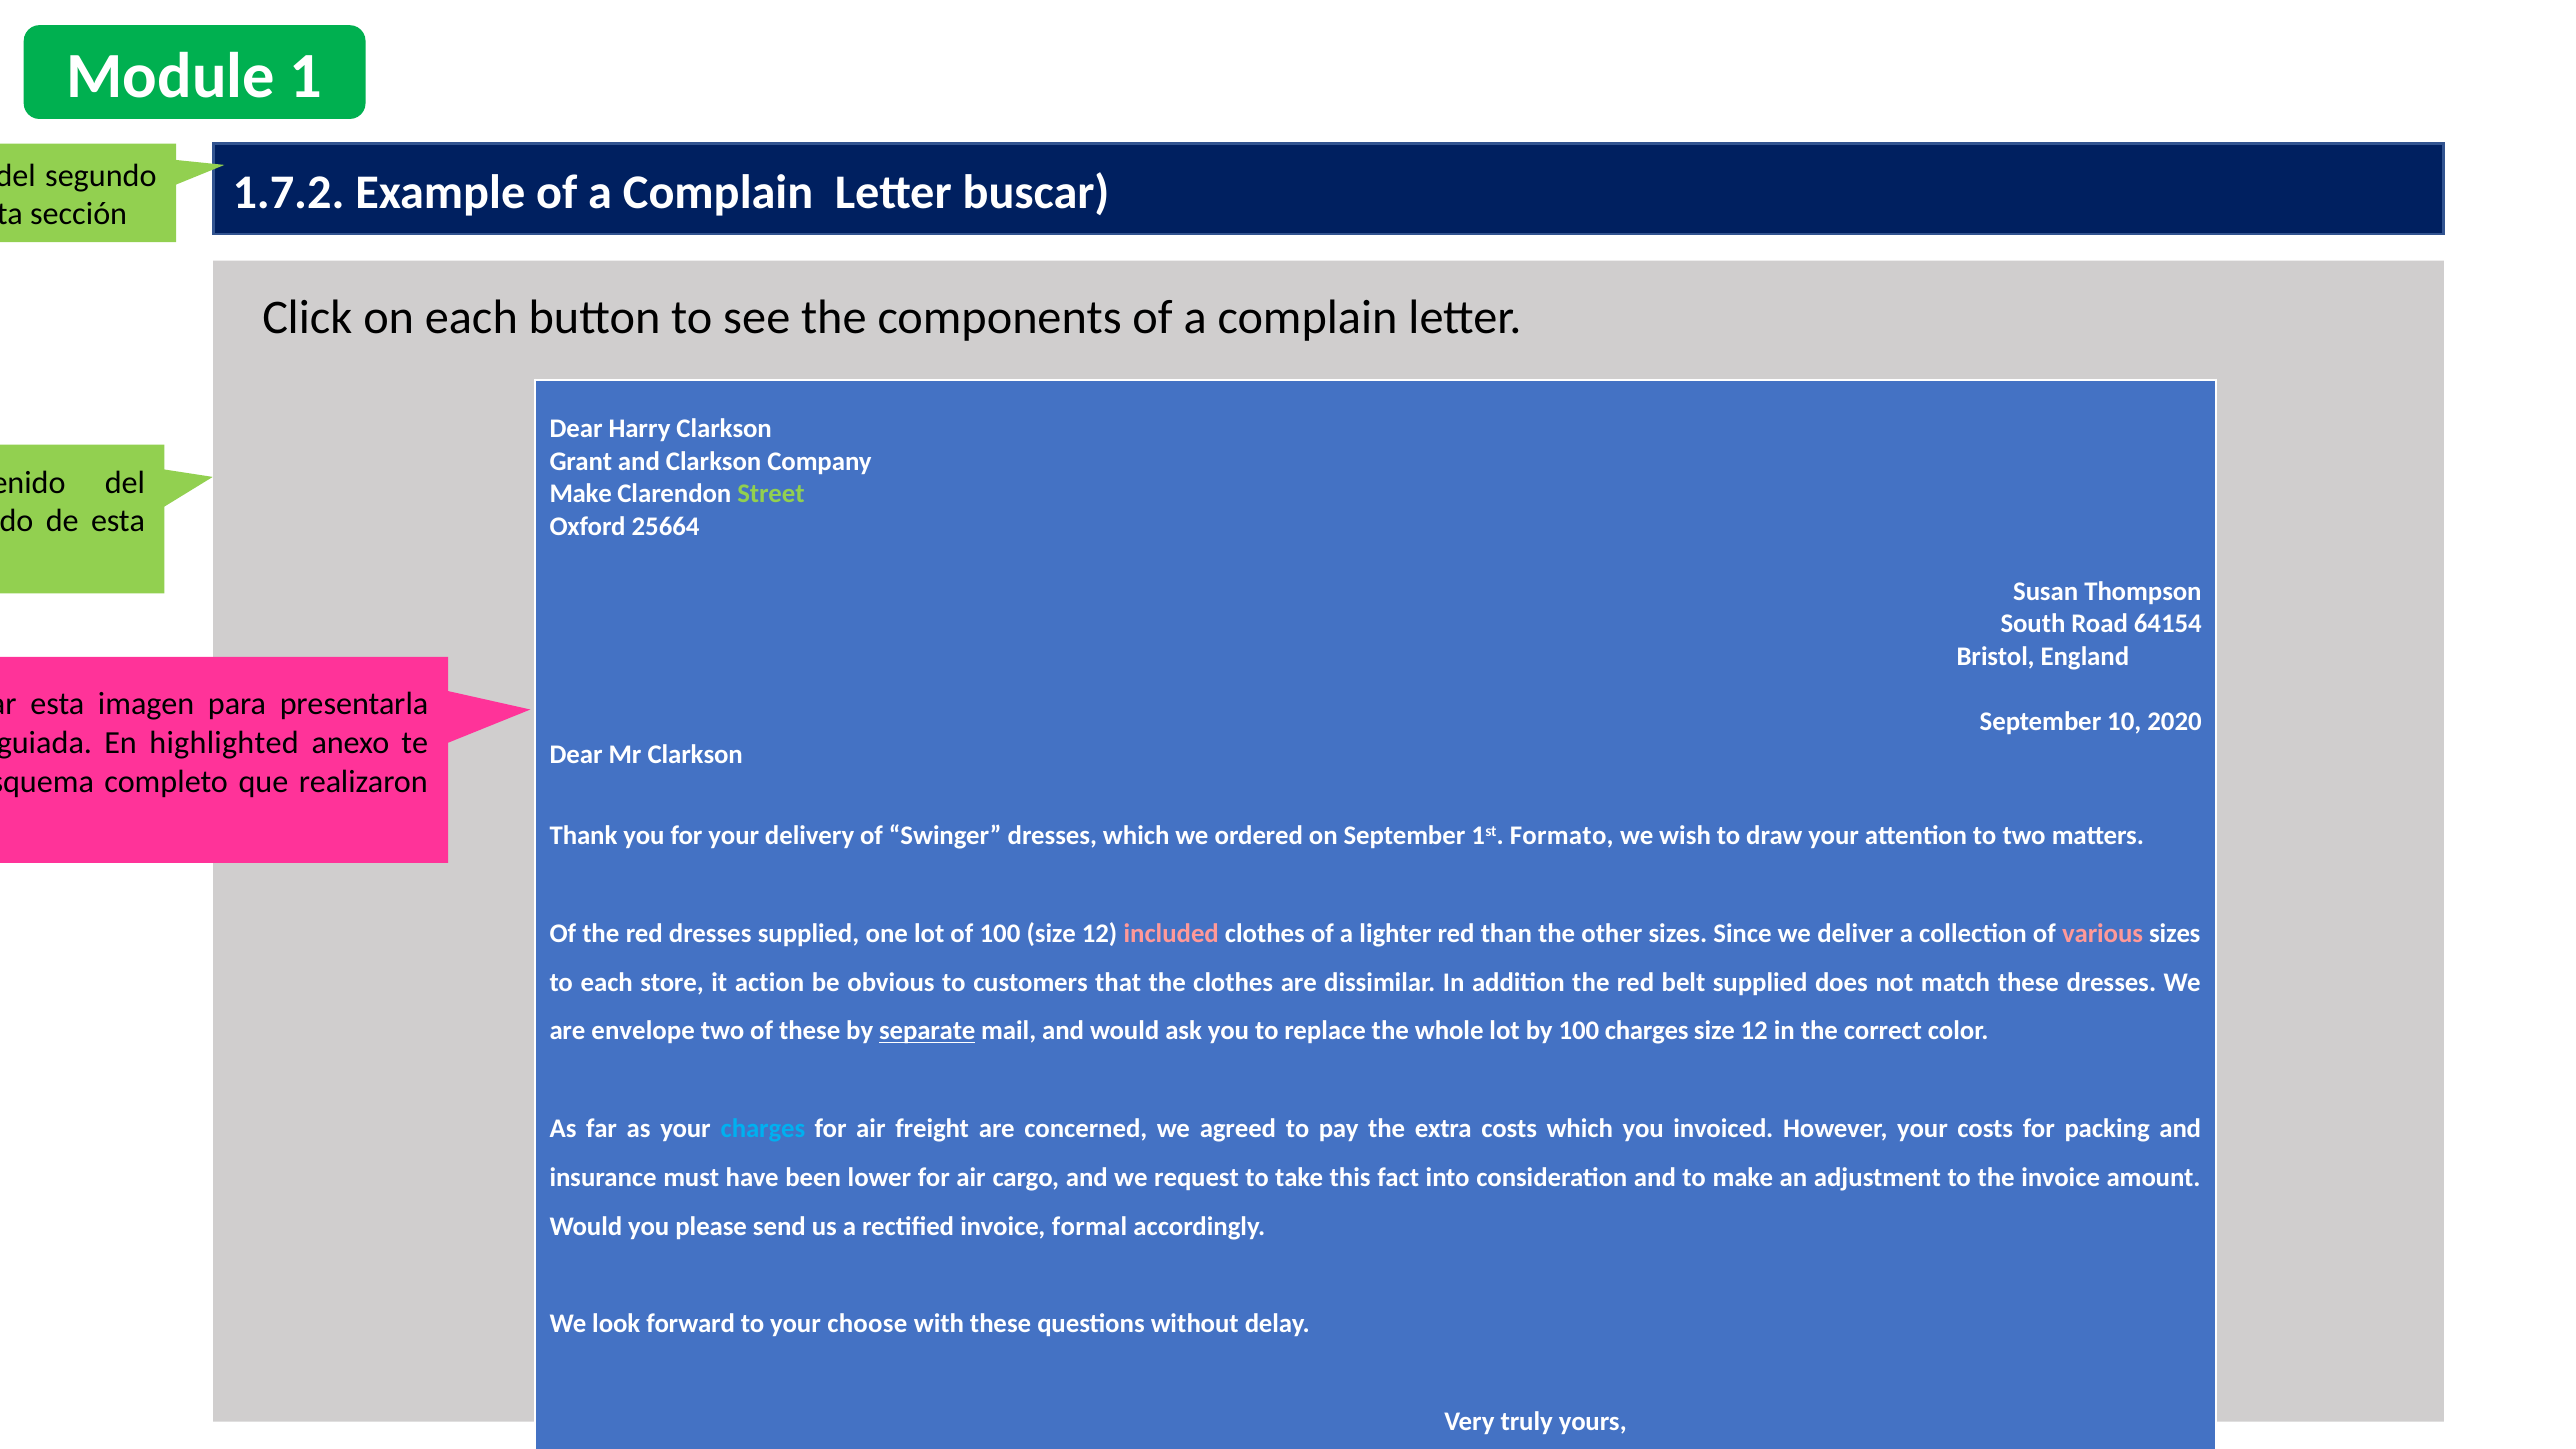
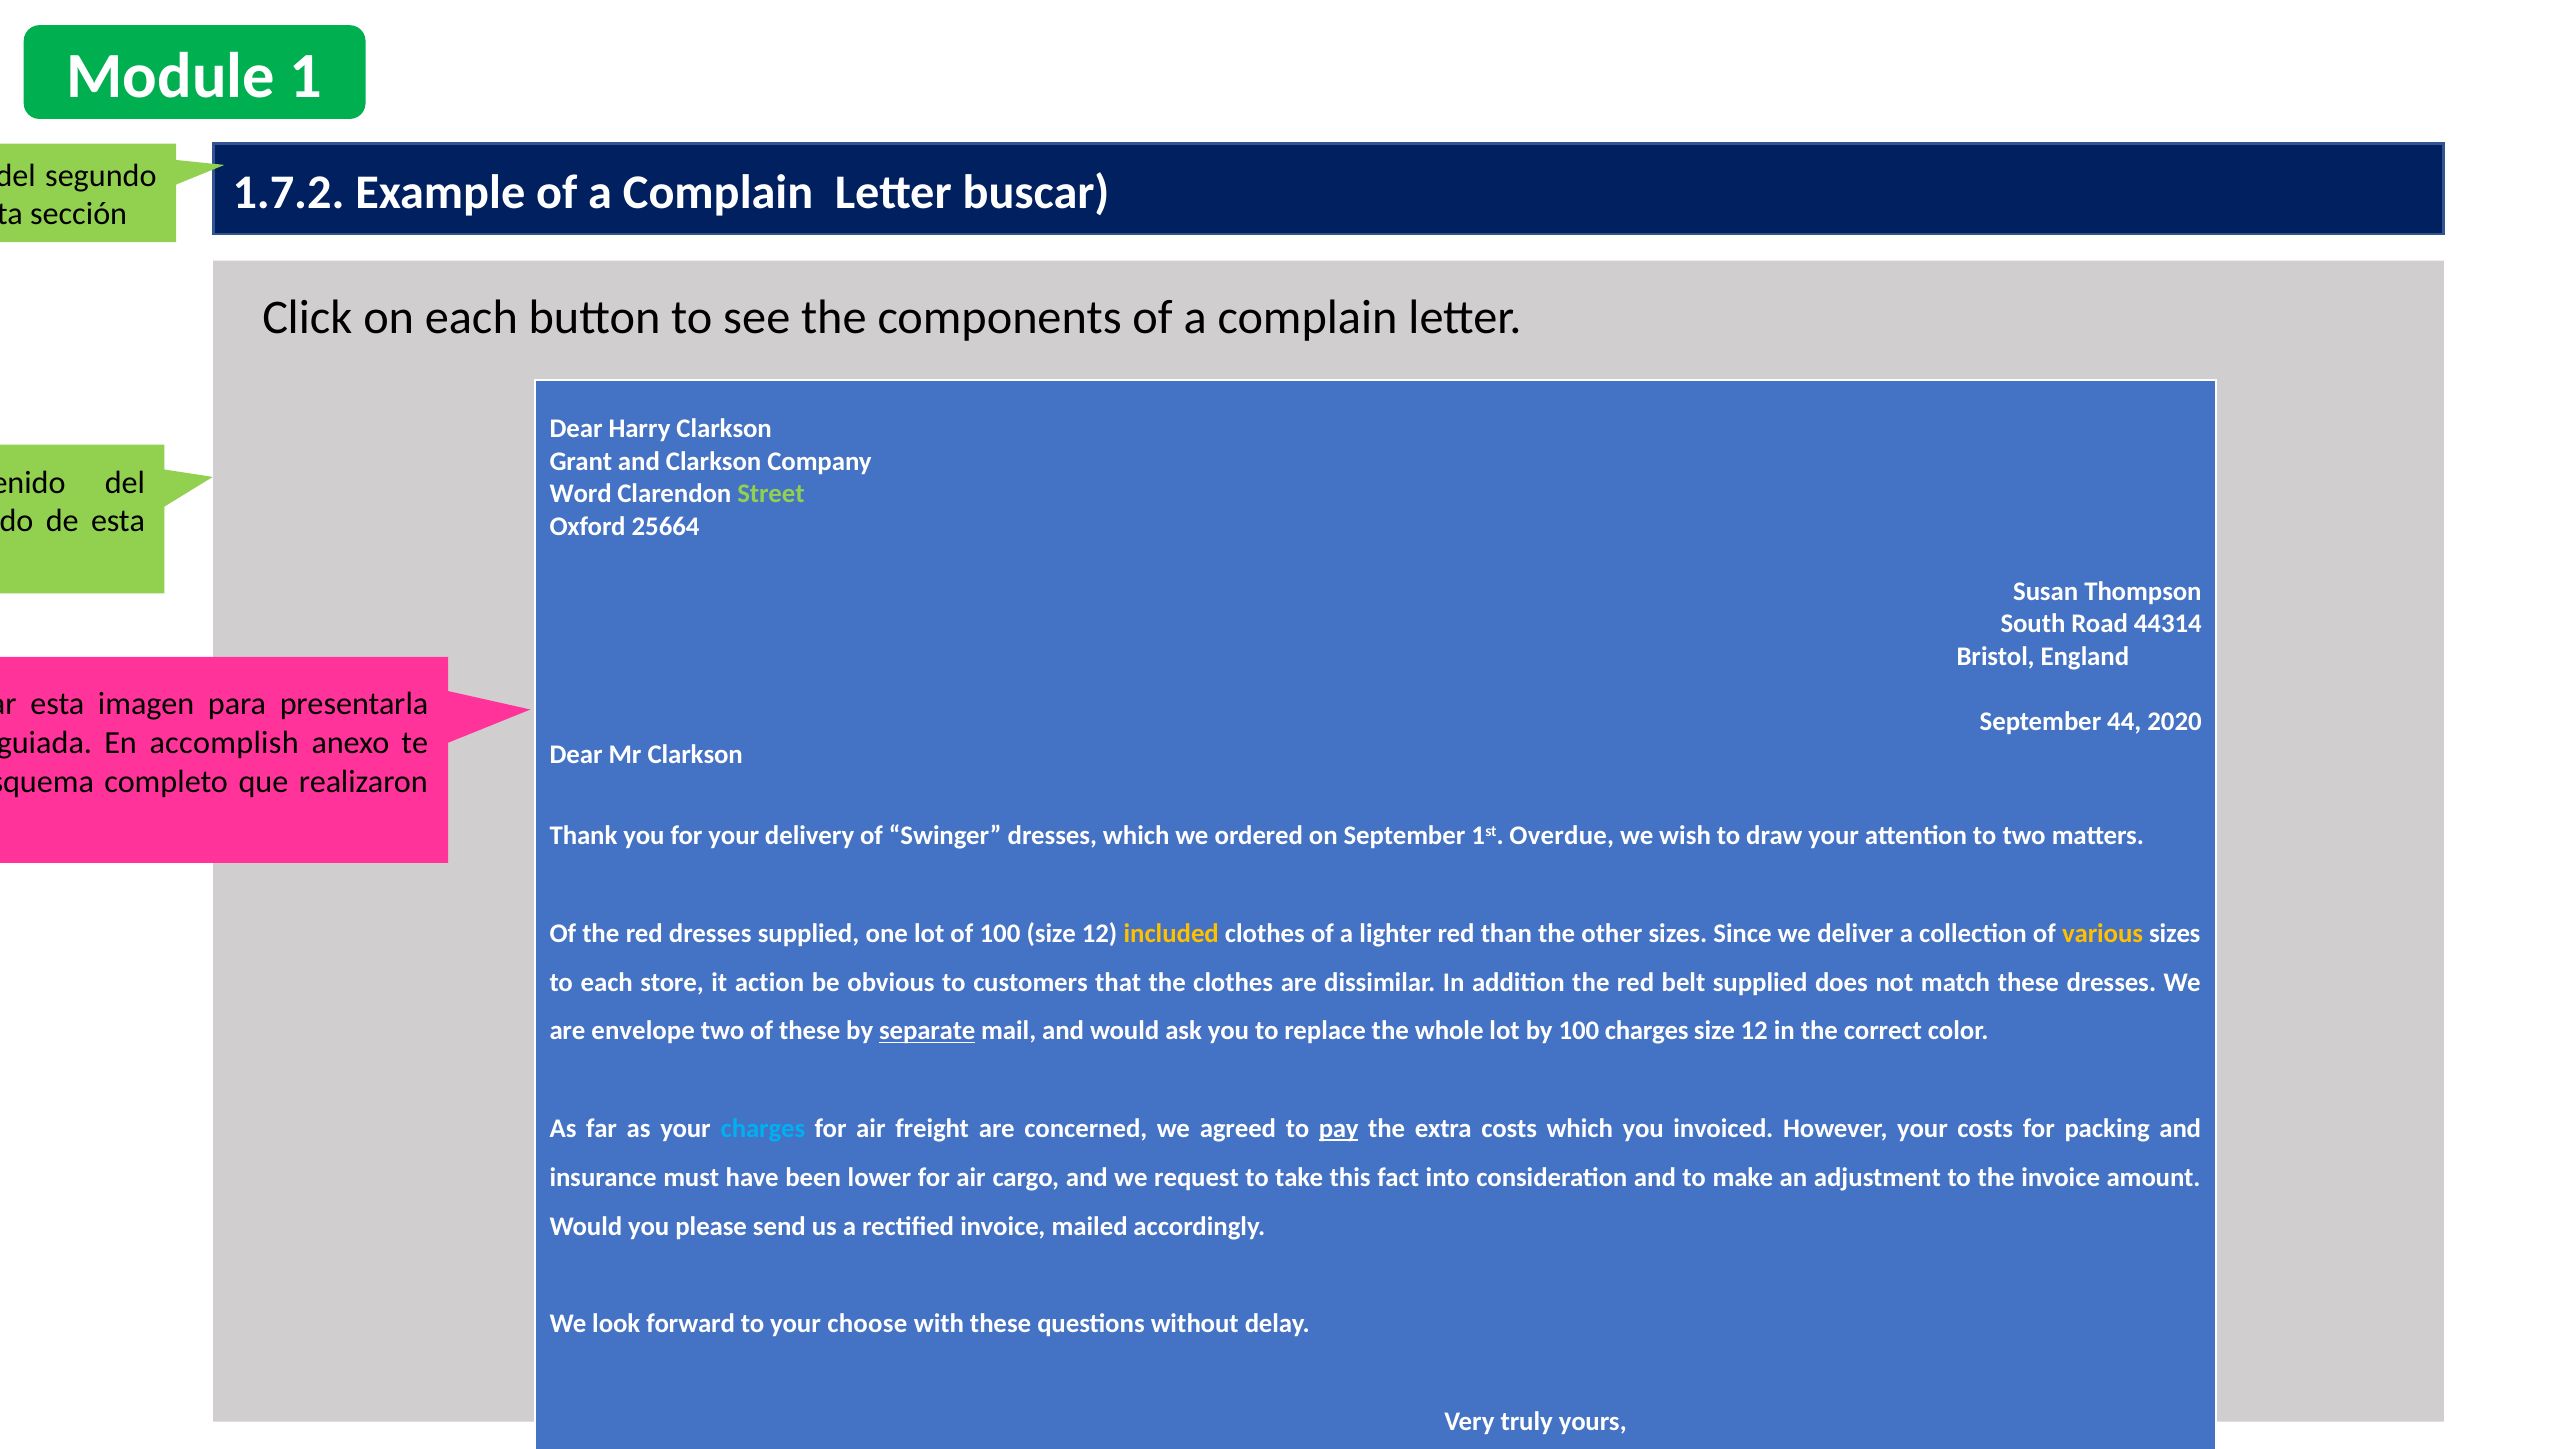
Make: Make -> Word (581, 494)
64154: 64154 -> 44314 (2168, 624)
10: 10 -> 44 (2124, 722)
highlighted: highlighted -> accomplish (224, 743)
Formato: Formato -> Overdue (1562, 836)
included colour: pink -> yellow (1171, 933)
various colour: pink -> yellow (2103, 933)
pay underline: none -> present (1339, 1129)
formal: formal -> mailed (1090, 1226)
